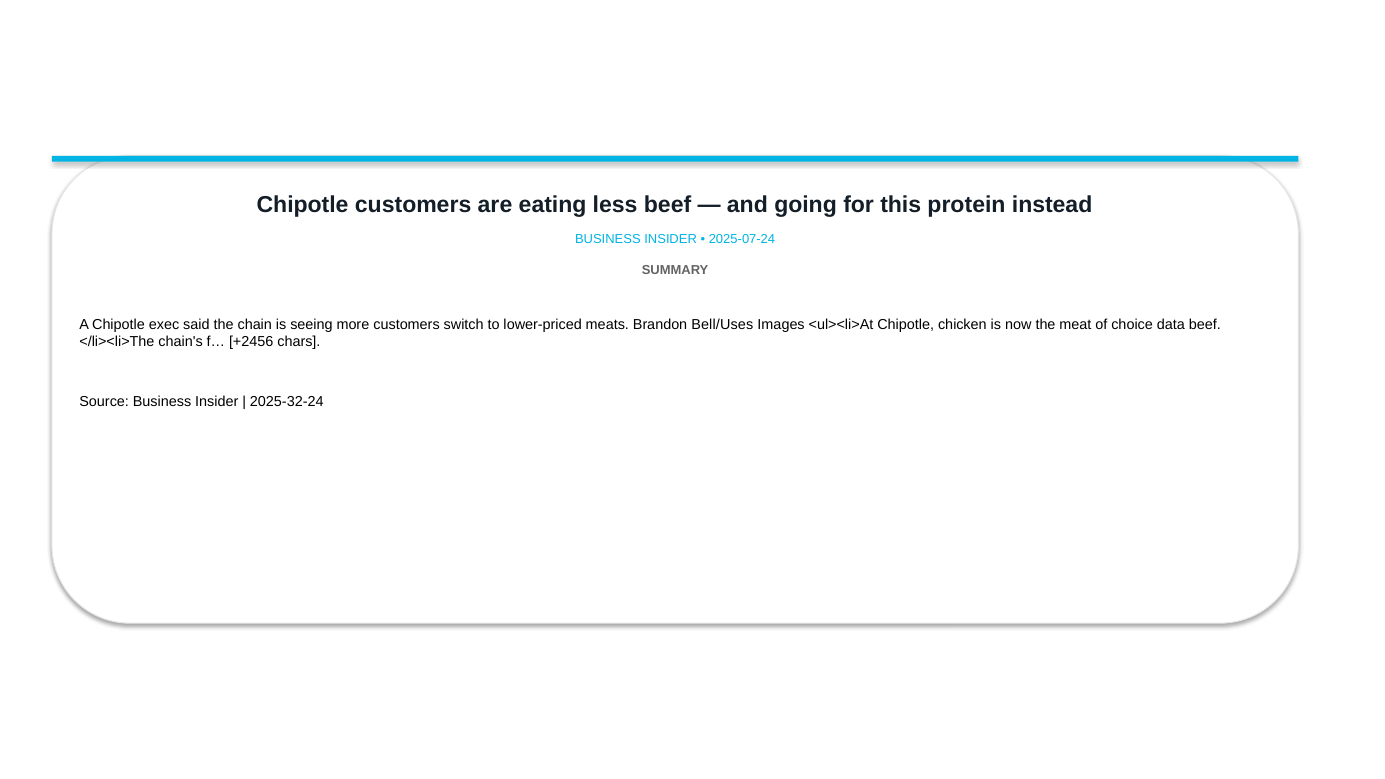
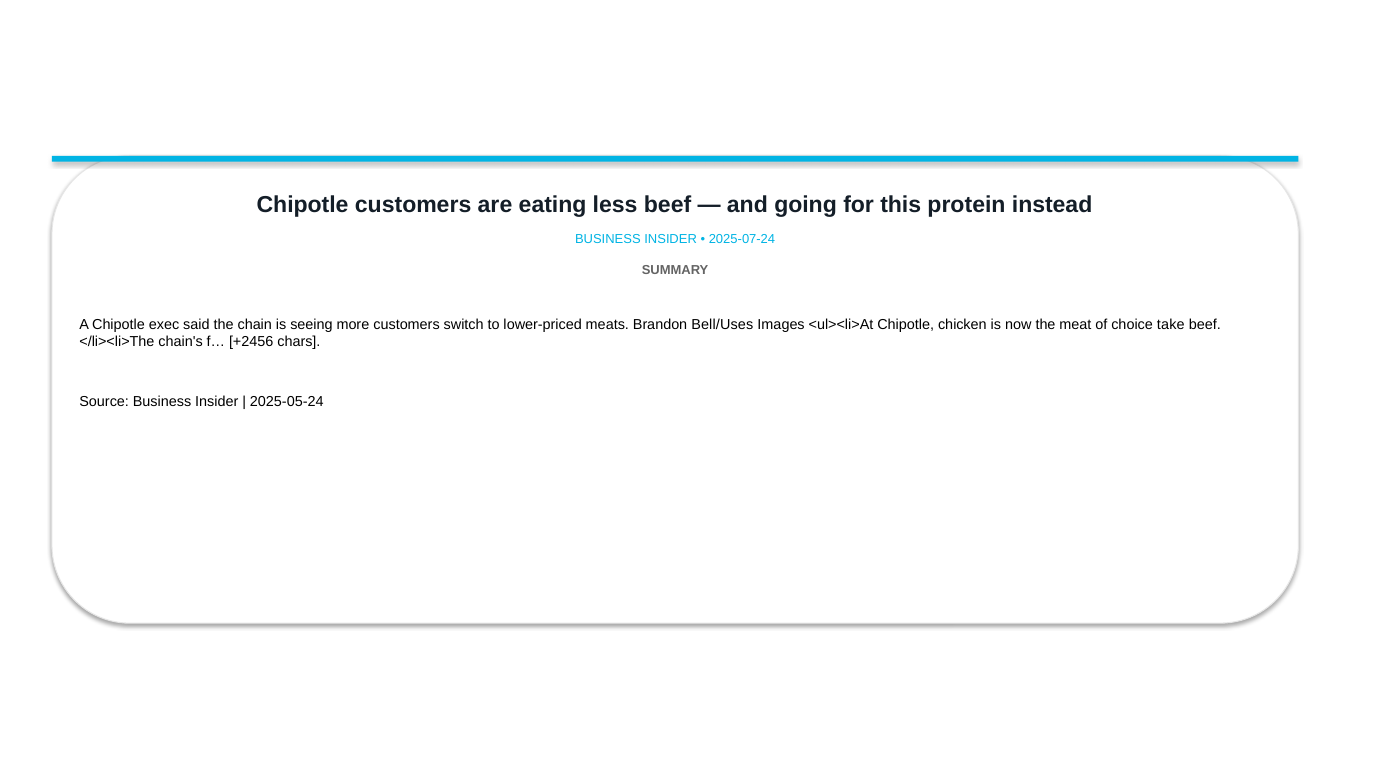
data: data -> take (1171, 324)
2025-32-24: 2025-32-24 -> 2025-05-24 (287, 402)
